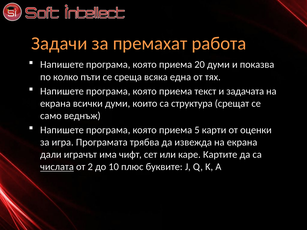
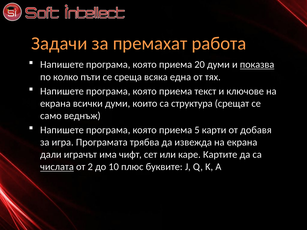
показва underline: none -> present (257, 65)
задачата: задачата -> ключове (245, 91)
оценки: оценки -> добавя (256, 130)
